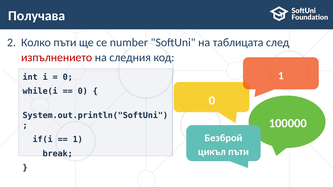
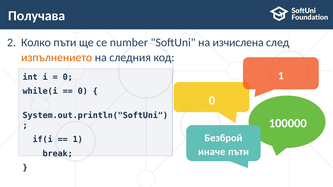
таблицата: таблицата -> изчислена (238, 43)
изпълнението colour: red -> orange (57, 58)
цикъл: цикъл -> иначе (212, 152)
